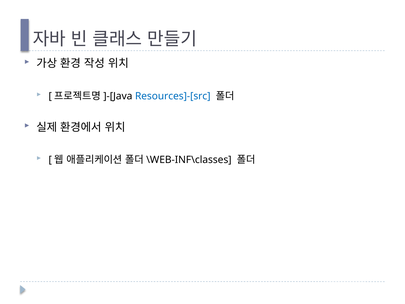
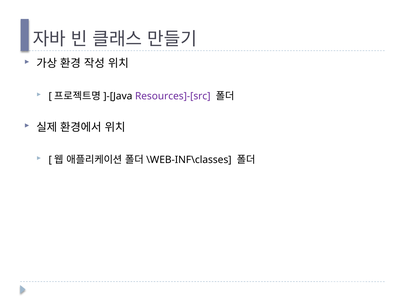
Resources]-[src colour: blue -> purple (173, 96)
